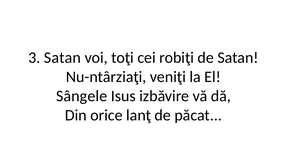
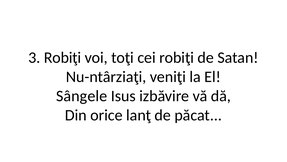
3 Satan: Satan -> Robiţi (63, 57)
